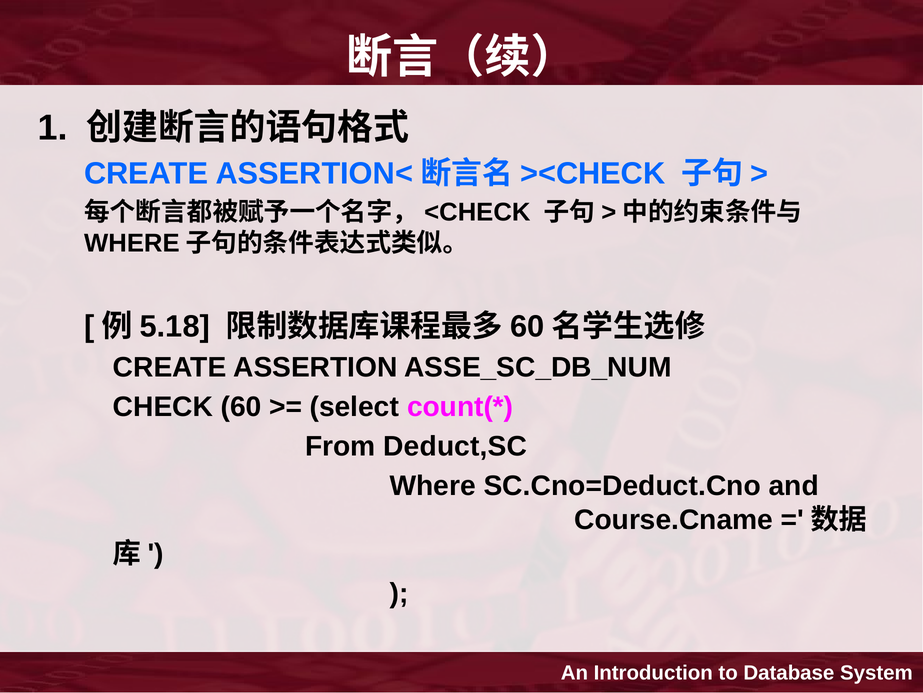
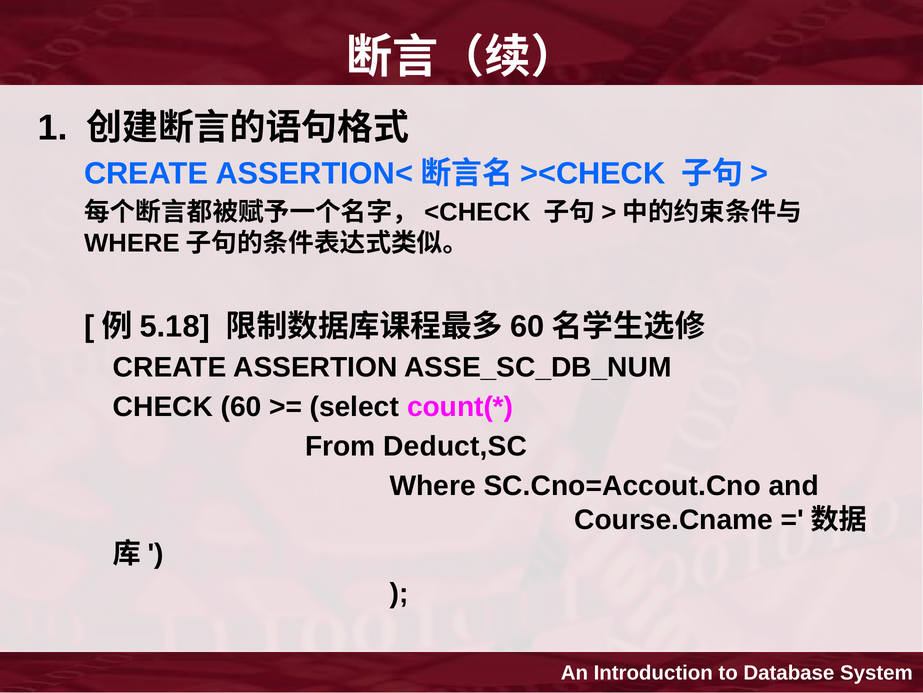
SC.Cno=Deduct.Cno: SC.Cno=Deduct.Cno -> SC.Cno=Accout.Cno (622, 485)
